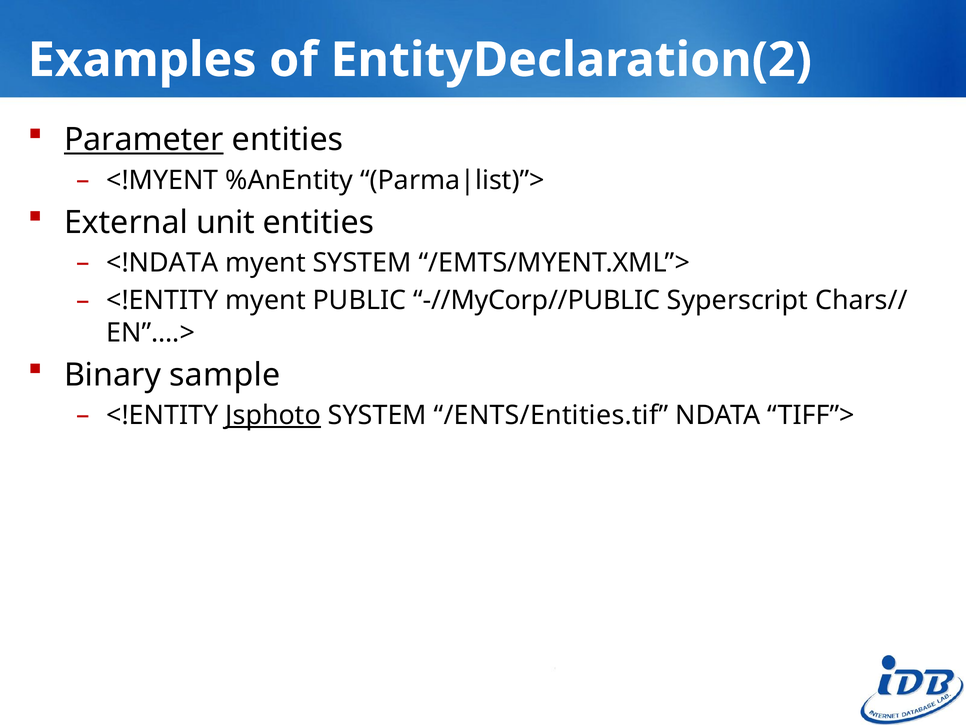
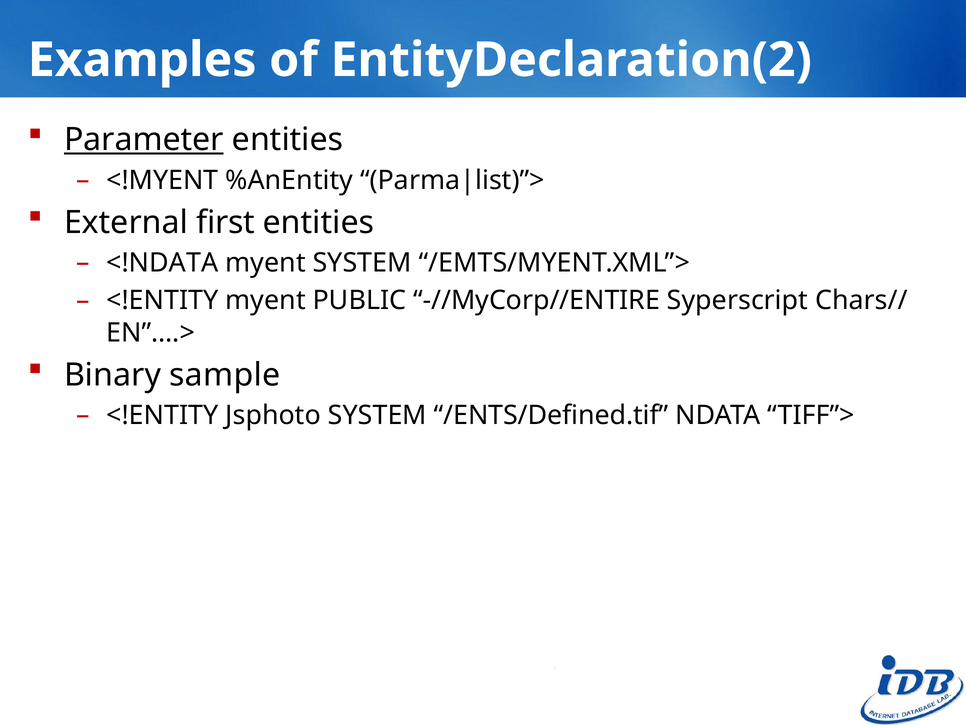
unit: unit -> first (226, 222)
-//MyCorp//PUBLIC: -//MyCorp//PUBLIC -> -//MyCorp//ENTIRE (537, 300)
Jsphoto underline: present -> none (273, 415)
/ENTS/Entities.tif: /ENTS/Entities.tif -> /ENTS/Defined.tif (551, 415)
